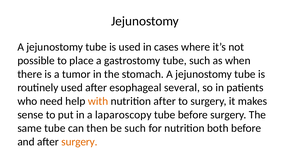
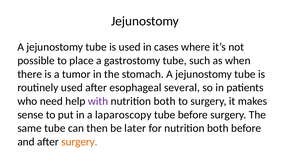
with colour: orange -> purple (98, 101)
after: after -> both (165, 101)
be such: such -> later (135, 128)
